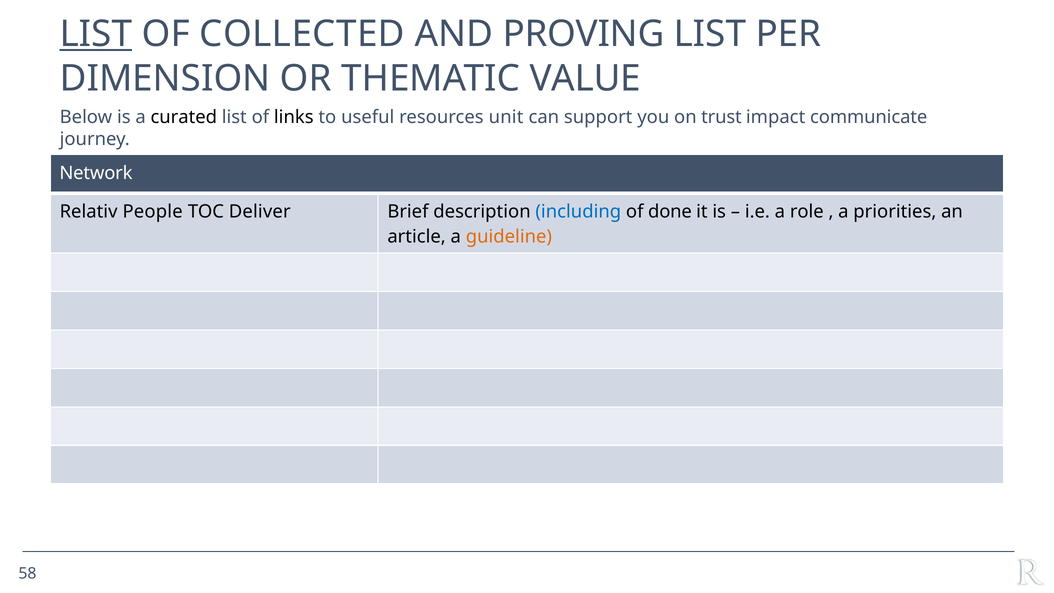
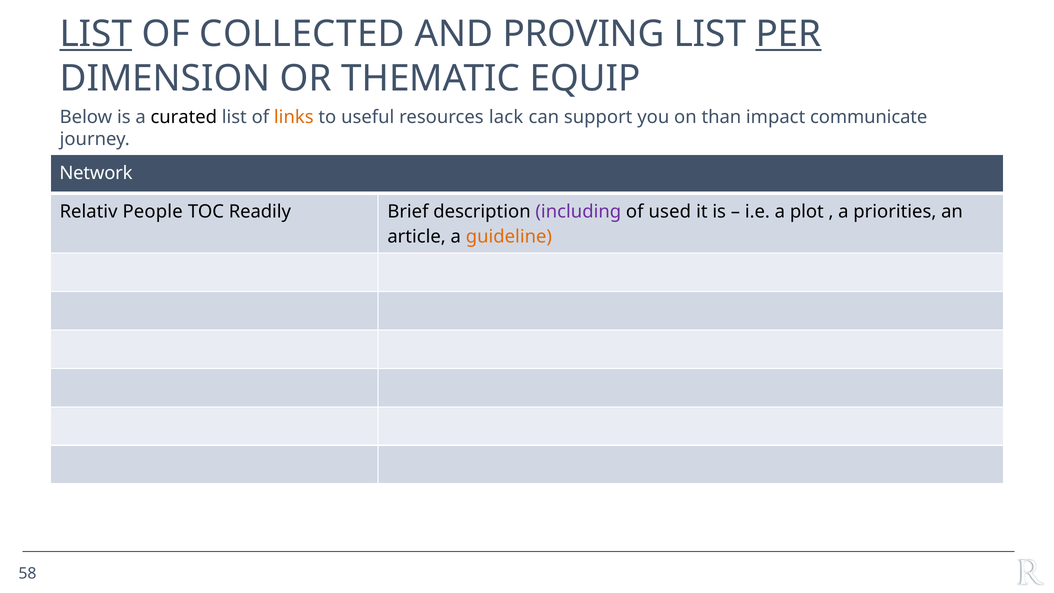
PER underline: none -> present (789, 34)
VALUE: VALUE -> EQUIP (585, 78)
links colour: black -> orange (294, 117)
unit: unit -> lack (506, 117)
trust: trust -> than (721, 117)
Deliver: Deliver -> Readily (260, 211)
including colour: blue -> purple (578, 211)
done: done -> used (670, 211)
role: role -> plot (807, 211)
